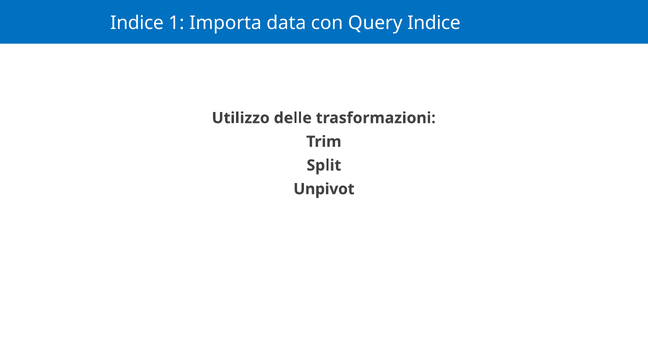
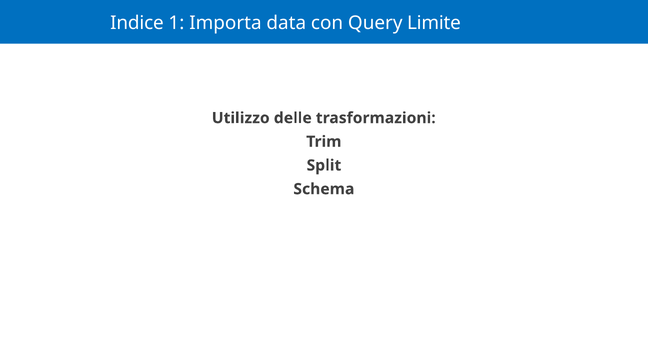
Query Indice: Indice -> Limite (434, 23)
Unpivot: Unpivot -> Schema (324, 189)
